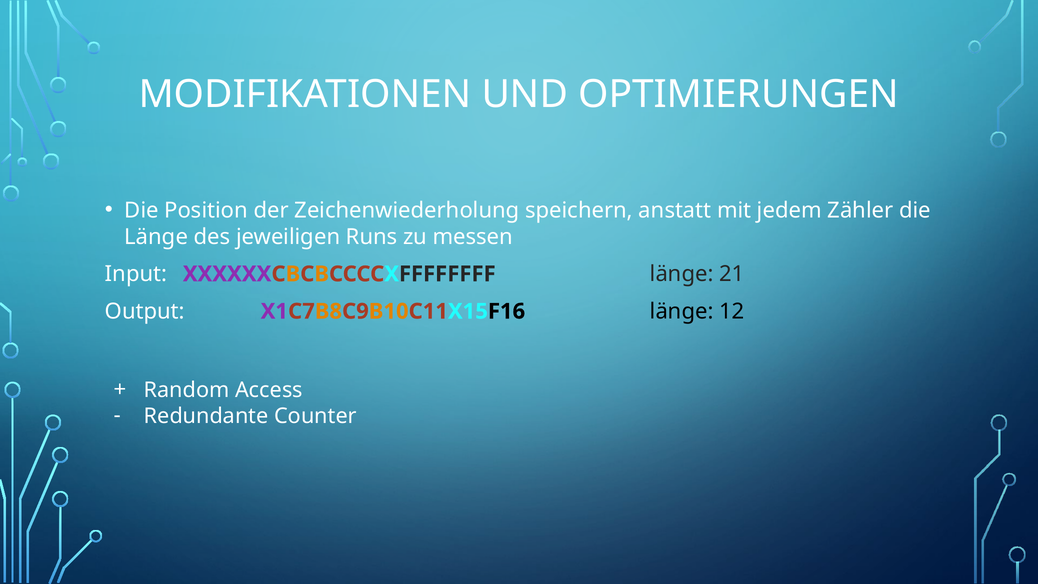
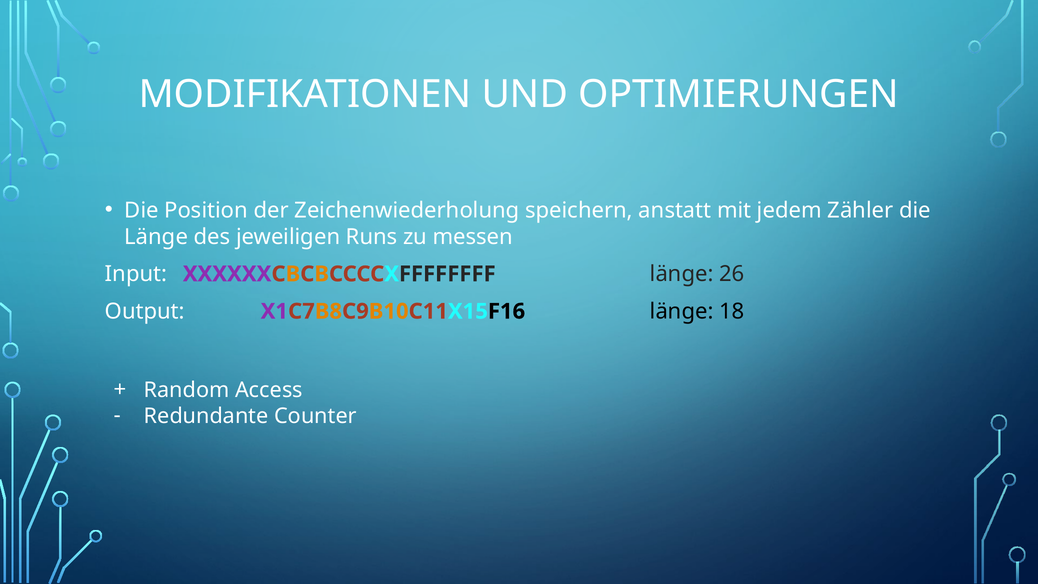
21: 21 -> 26 (732, 274)
12: 12 -> 18 (732, 311)
